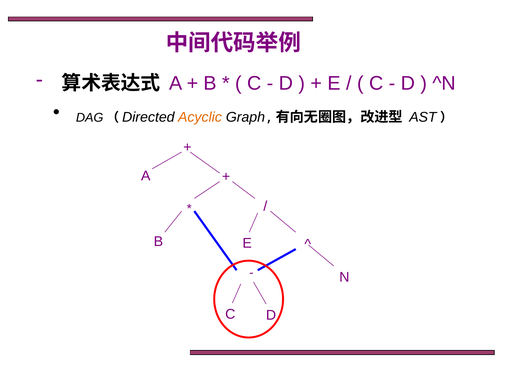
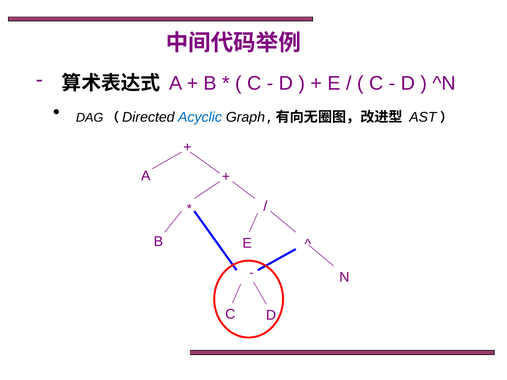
Acyclic colour: orange -> blue (200, 117)
